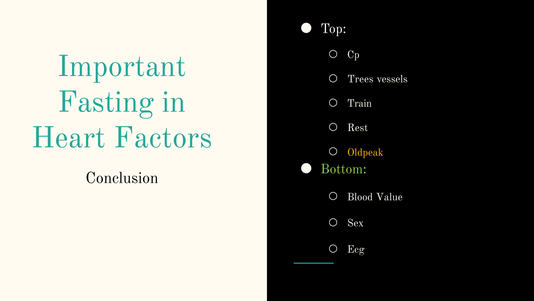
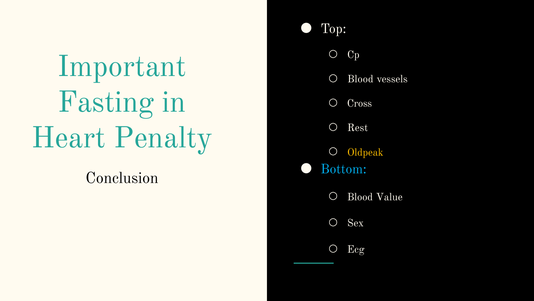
Trees: Trees -> Blood (360, 79)
Train: Train -> Cross (360, 103)
Factors: Factors -> Penalty (163, 138)
Bottom colour: light green -> light blue (344, 169)
